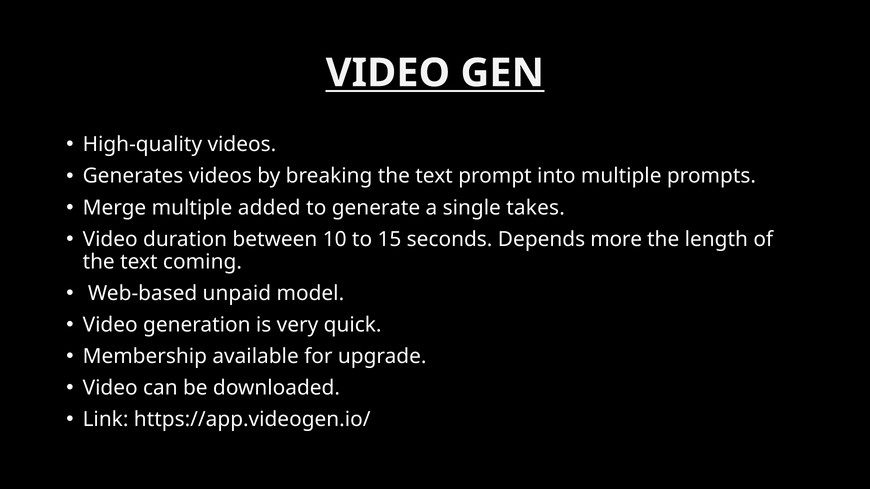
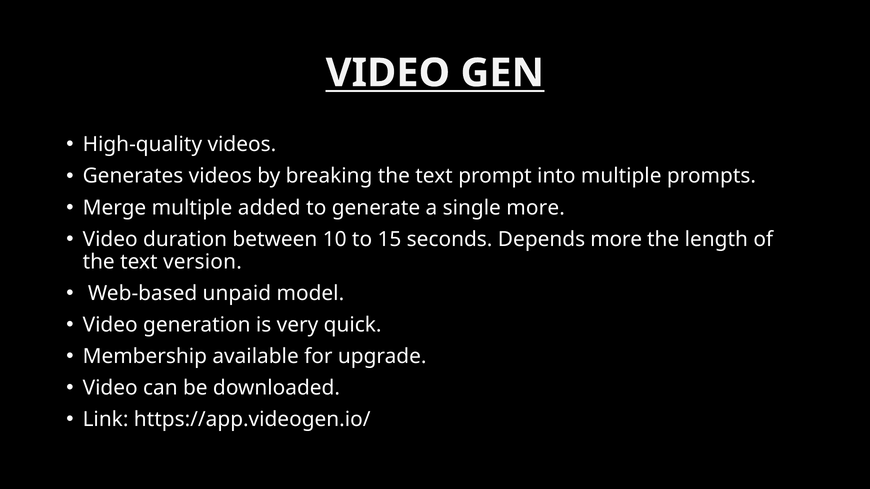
single takes: takes -> more (536, 208)
coming: coming -> version (202, 262)
